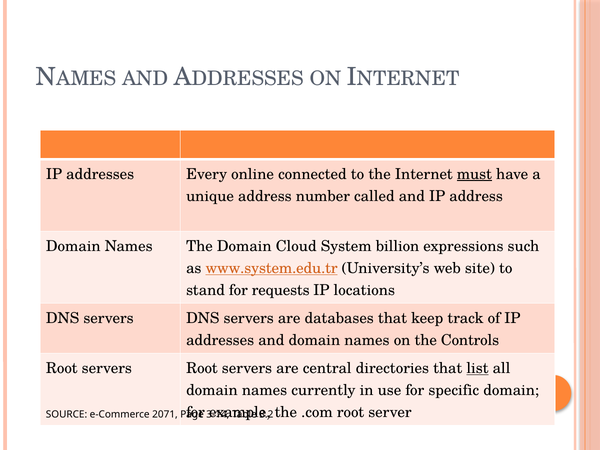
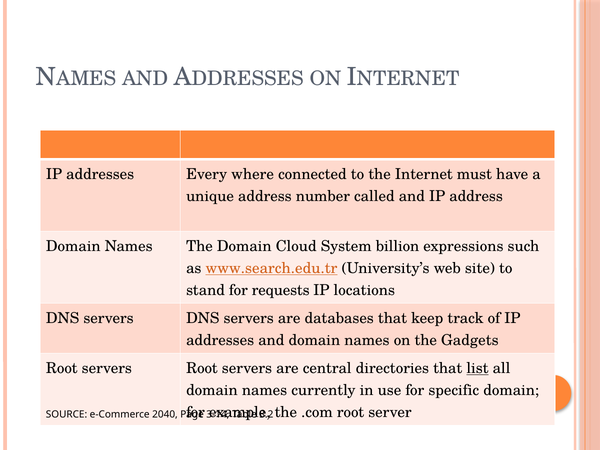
online: online -> where (253, 174)
must underline: present -> none (474, 174)
www.system.edu.tr: www.system.edu.tr -> www.search.edu.tr (271, 268)
Controls: Controls -> Gadgets (470, 340)
2071: 2071 -> 2040 (165, 415)
